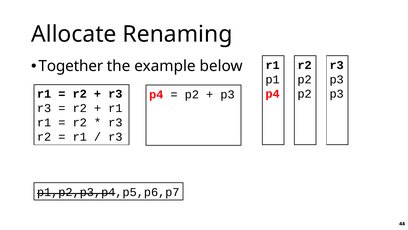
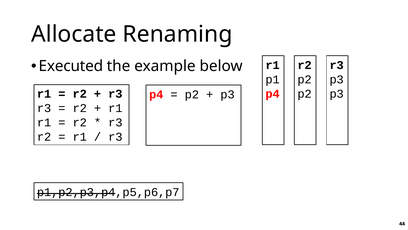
Together: Together -> Executed (71, 66)
